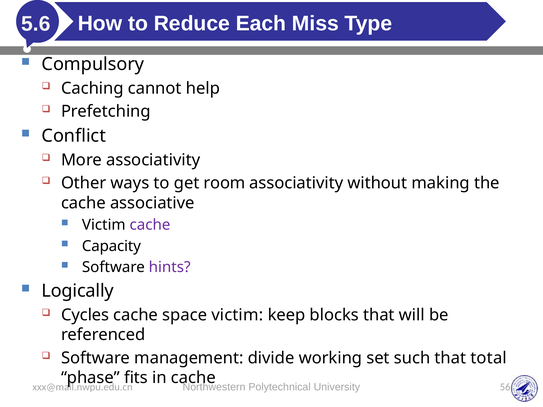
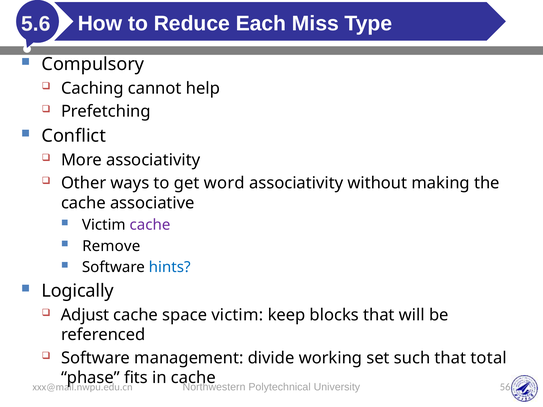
room: room -> word (224, 183)
Capacity: Capacity -> Remove (111, 246)
hints colour: purple -> blue (170, 267)
Cycles: Cycles -> Adjust (85, 315)
